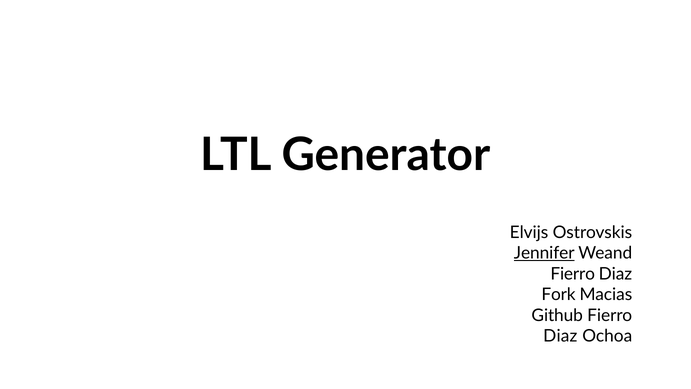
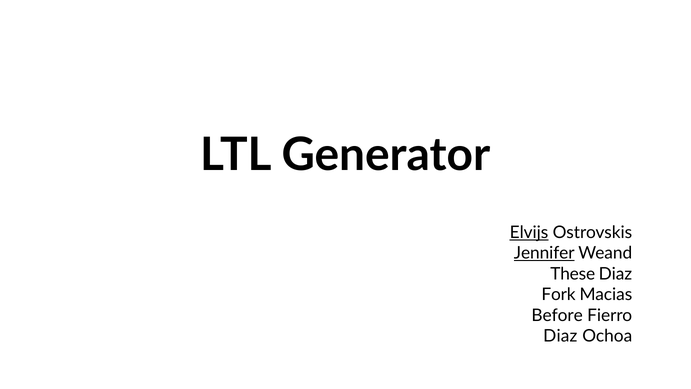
Elvijs underline: none -> present (529, 232)
Fierro: Fierro -> These (573, 274)
Github: Github -> Before (557, 315)
